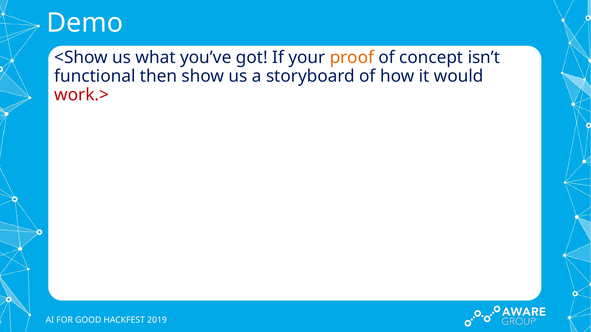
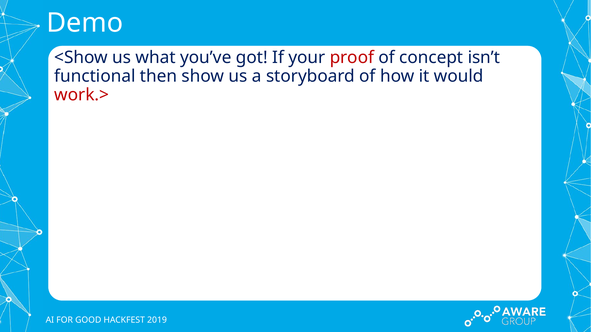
proof colour: orange -> red (352, 58)
